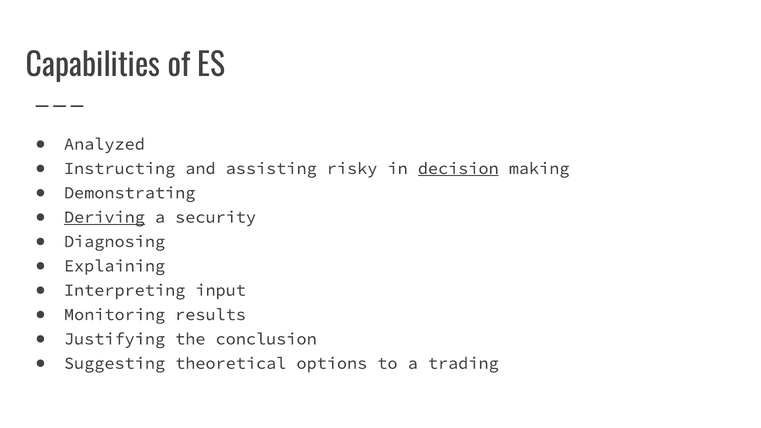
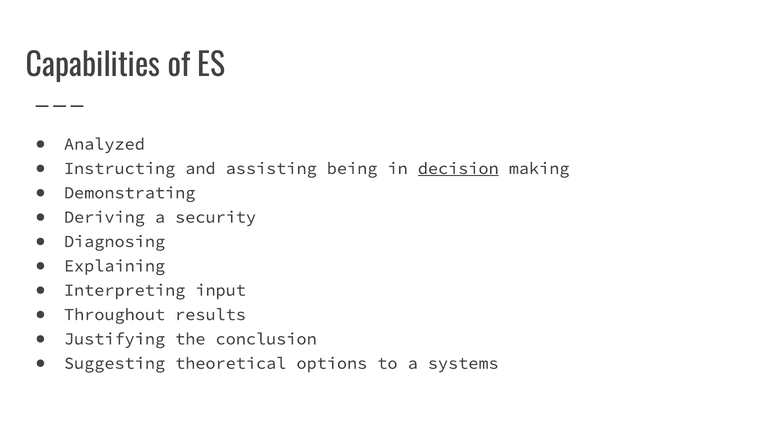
risky: risky -> being (352, 168)
Deriving underline: present -> none (104, 217)
Monitoring: Monitoring -> Throughout (115, 315)
trading: trading -> systems (463, 363)
